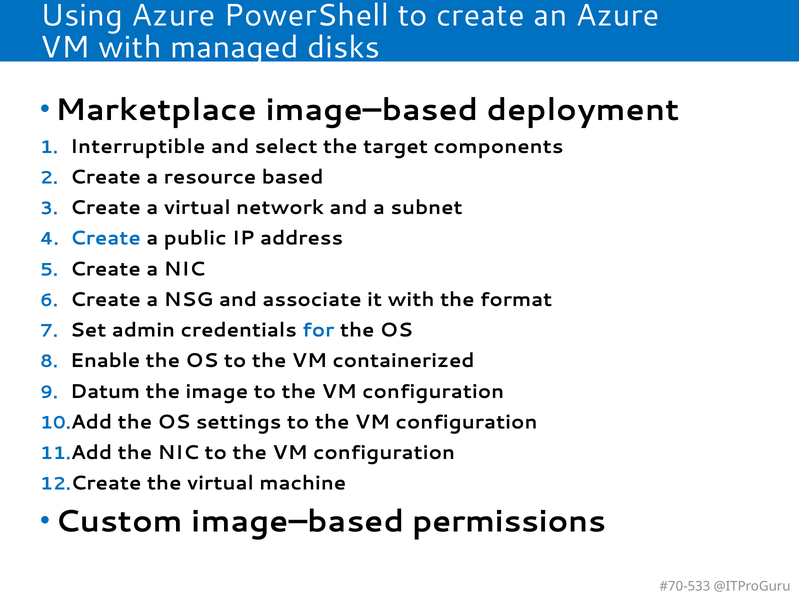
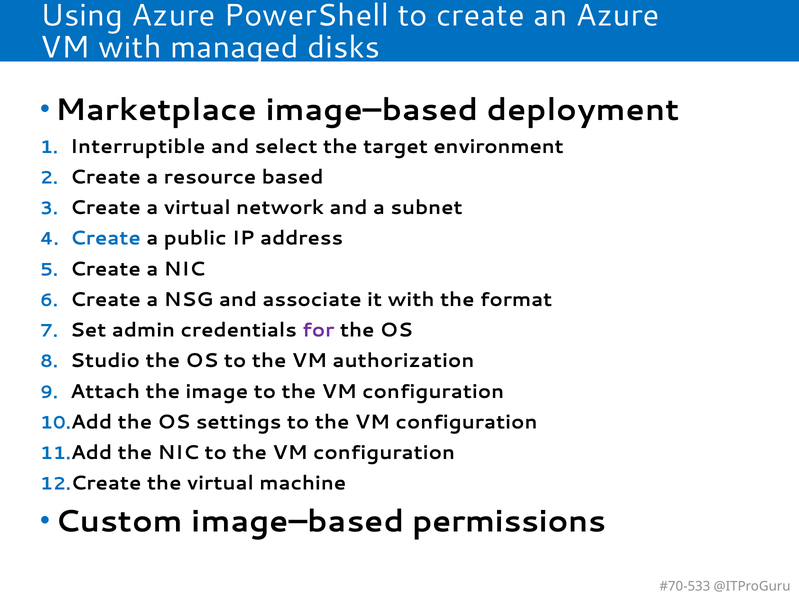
components: components -> environment (499, 147)
for colour: blue -> purple (318, 330)
Enable: Enable -> Studio (105, 361)
containerized: containerized -> authorization (403, 361)
Datum: Datum -> Attach (105, 392)
